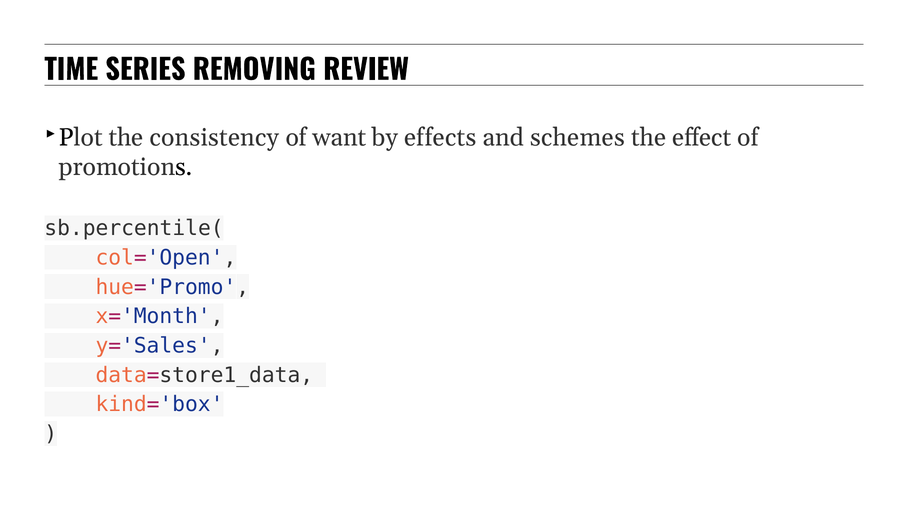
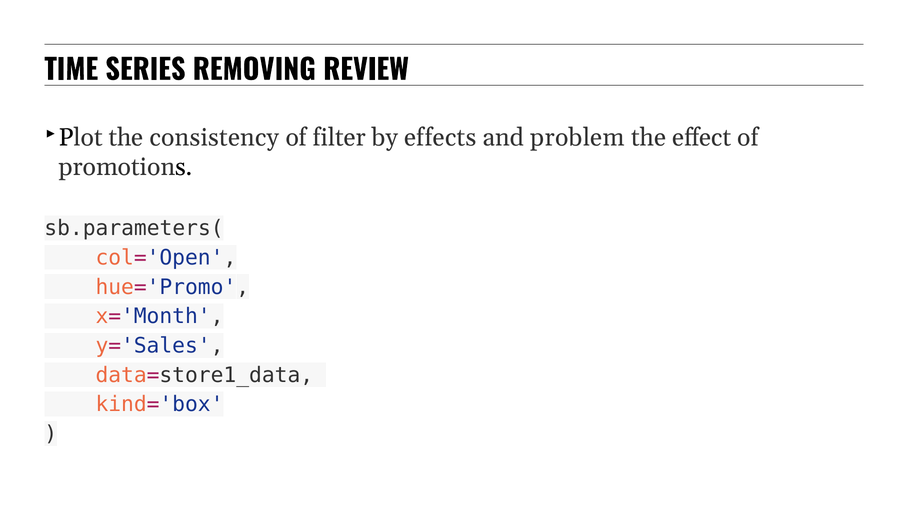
want: want -> filter (339, 137)
schemes: schemes -> problem (578, 137)
sb.percentile(: sb.percentile( -> sb.parameters( (134, 228)
